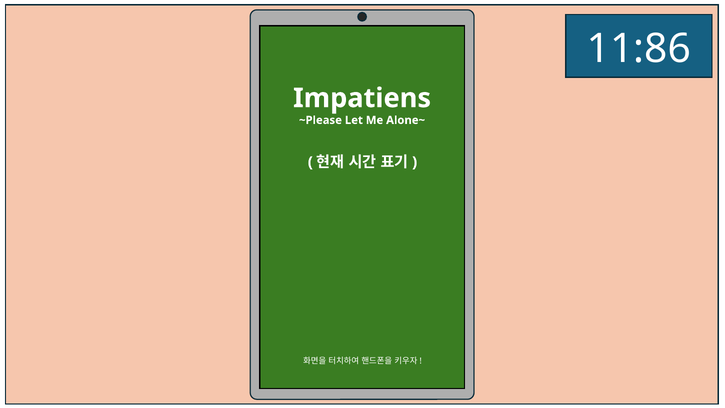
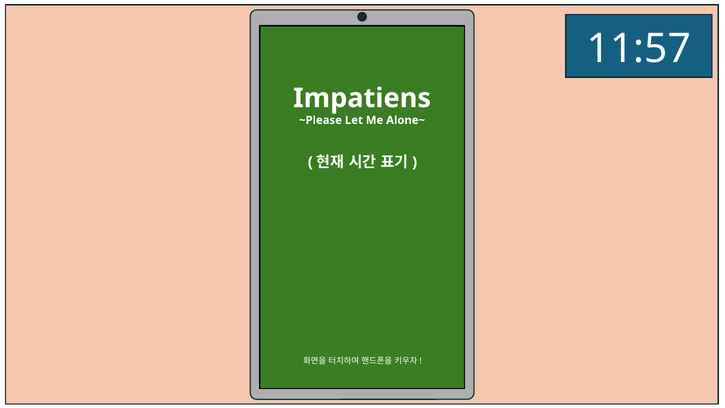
11:86: 11:86 -> 11:57 (639, 49)
